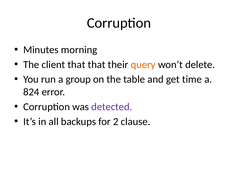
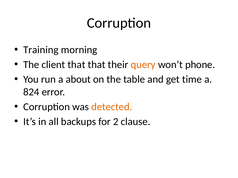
Minutes: Minutes -> Training (41, 50)
delete: delete -> phone (200, 65)
group: group -> about (78, 80)
detected colour: purple -> orange (112, 107)
